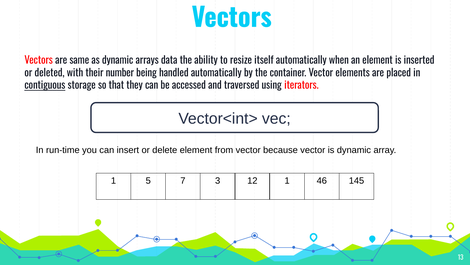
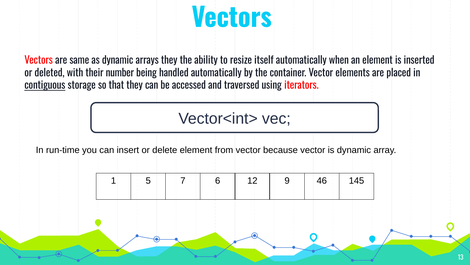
arrays data: data -> they (169, 60)
3: 3 -> 6 (218, 180)
12 1: 1 -> 9 (287, 180)
